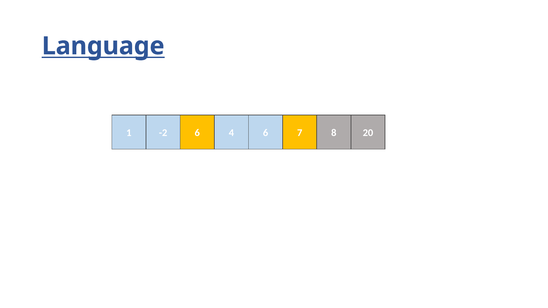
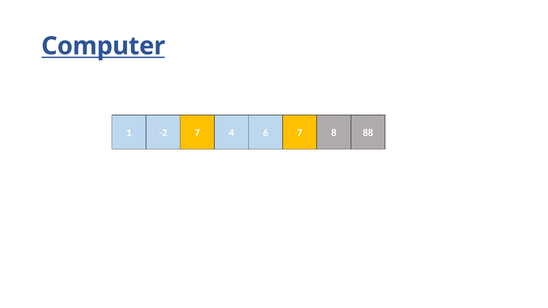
Language: Language -> Computer (103, 46)
-2 6: 6 -> 7 (197, 133)
20: 20 -> 88 (368, 133)
